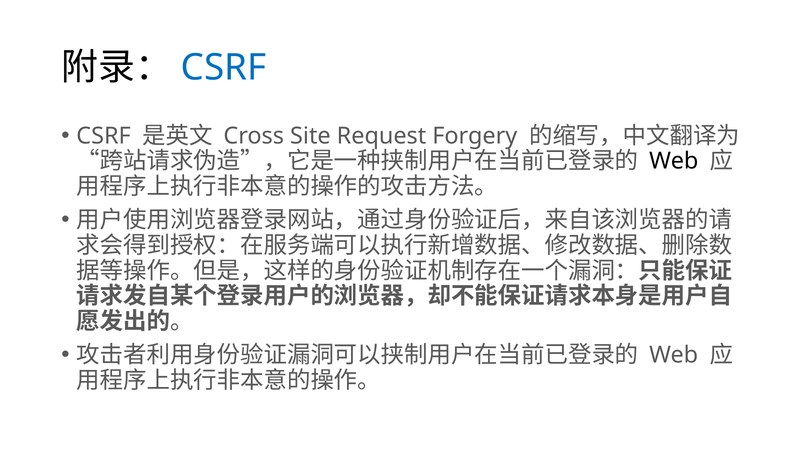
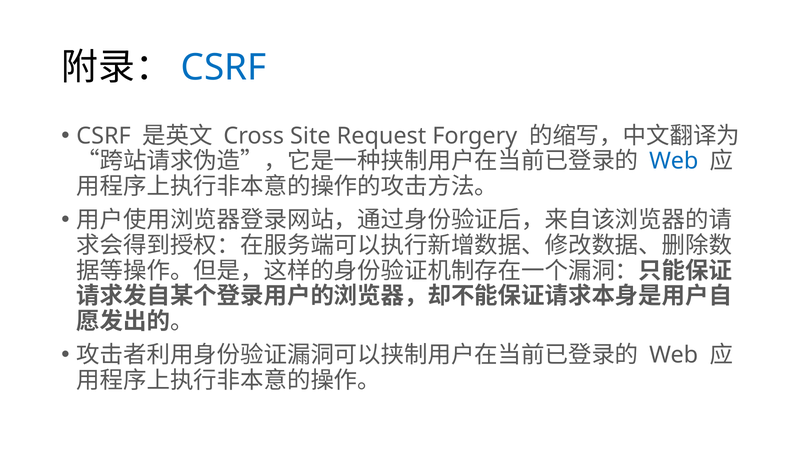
Web colour: black -> blue (674, 161)
